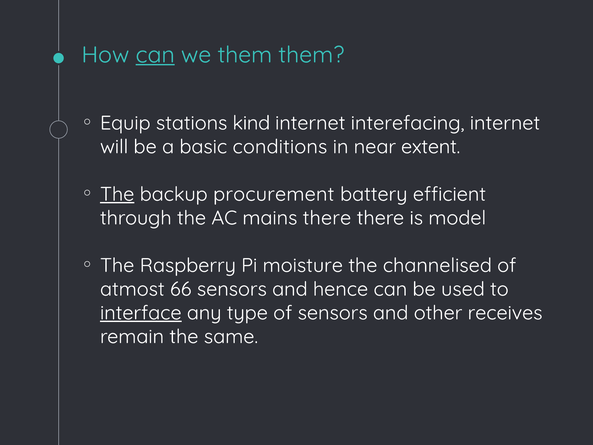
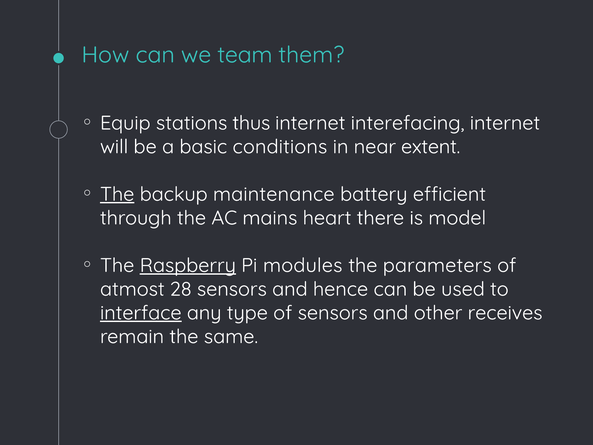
can underline: present -> none (155, 55)
we them: them -> team (245, 55)
kind: kind -> thus (251, 123)
procurement: procurement -> maintenance (274, 194)
mains there: there -> heart (327, 218)
Raspberry underline: none -> present (188, 265)
moisture: moisture -> modules (303, 265)
channelised: channelised -> parameters (437, 265)
66: 66 -> 28 (181, 289)
